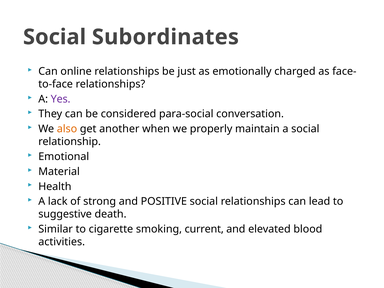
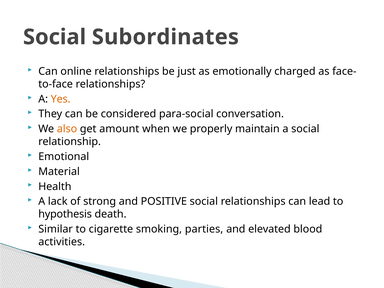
Yes colour: purple -> orange (61, 99)
another: another -> amount (119, 129)
suggestive: suggestive -> hypothesis (65, 214)
current: current -> parties (204, 229)
